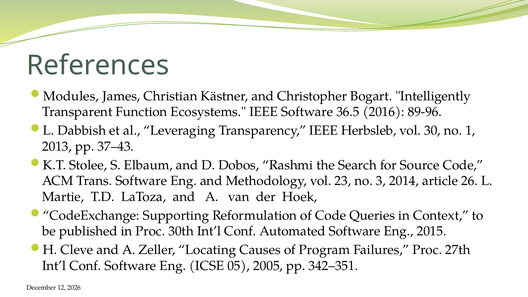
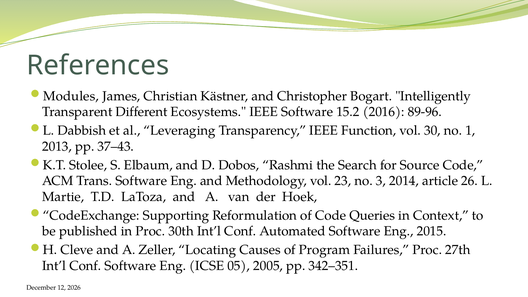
Function: Function -> Different (142, 112)
36.5: 36.5 -> 15.2 (348, 112)
Herbsleb: Herbsleb -> Function (369, 131)
